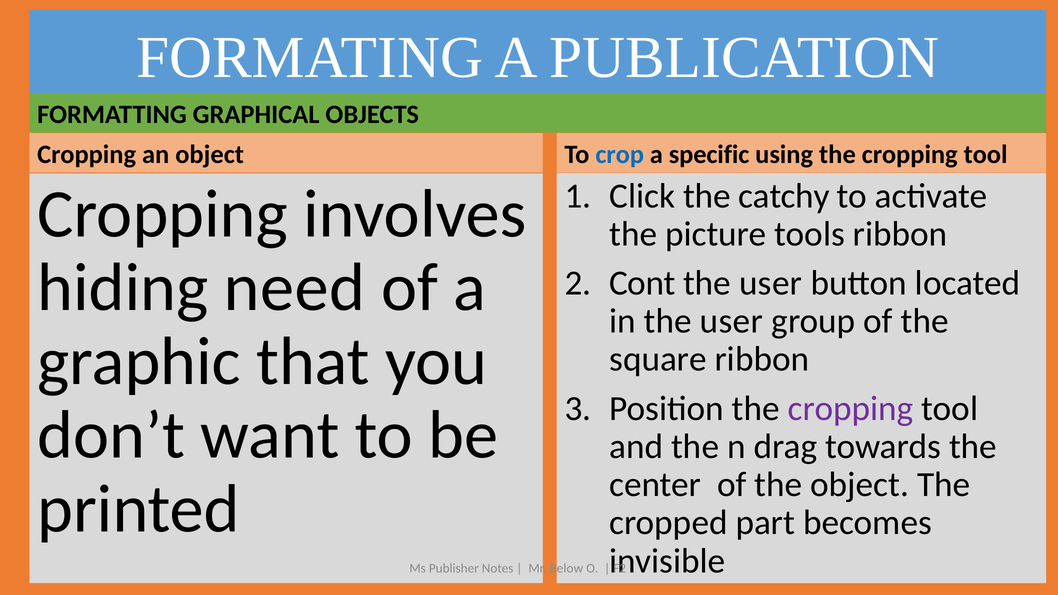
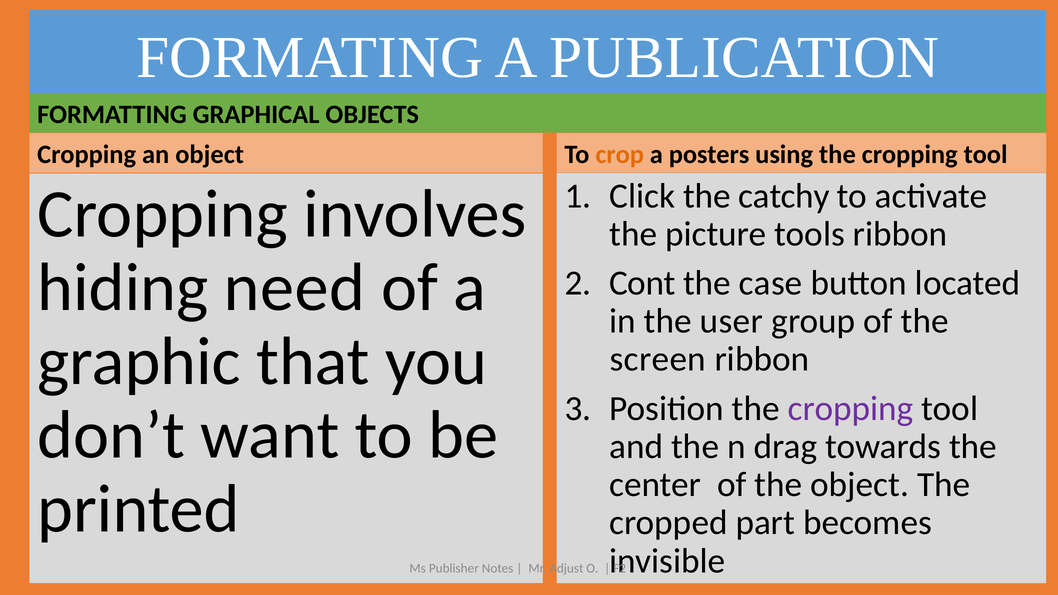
crop colour: blue -> orange (620, 155)
specific: specific -> posters (709, 155)
user: user -> case (771, 283)
square: square -> screen (658, 359)
Below: Below -> Adjust (566, 568)
